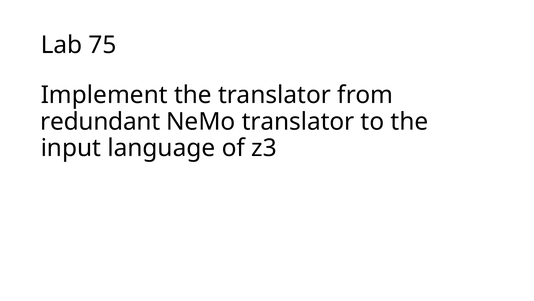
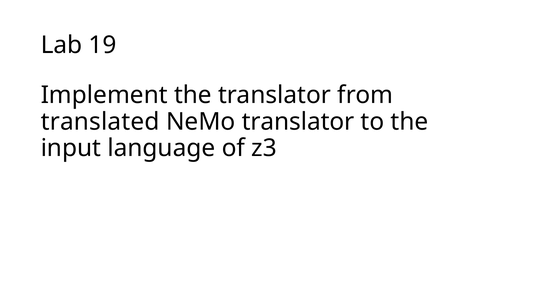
75: 75 -> 19 (103, 45)
redundant: redundant -> translated (100, 121)
